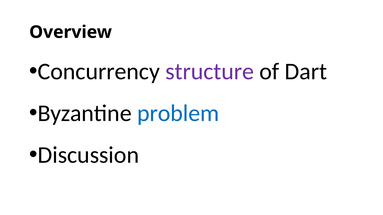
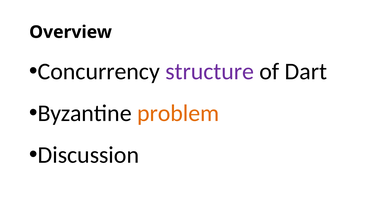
problem colour: blue -> orange (178, 113)
